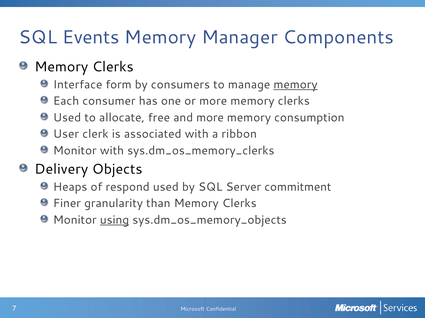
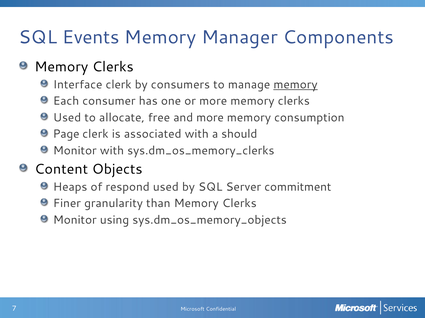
Interface form: form -> clerk (119, 85)
User: User -> Page (66, 134)
ribbon: ribbon -> should (239, 134)
Delivery: Delivery -> Content (61, 169)
using underline: present -> none (115, 220)
